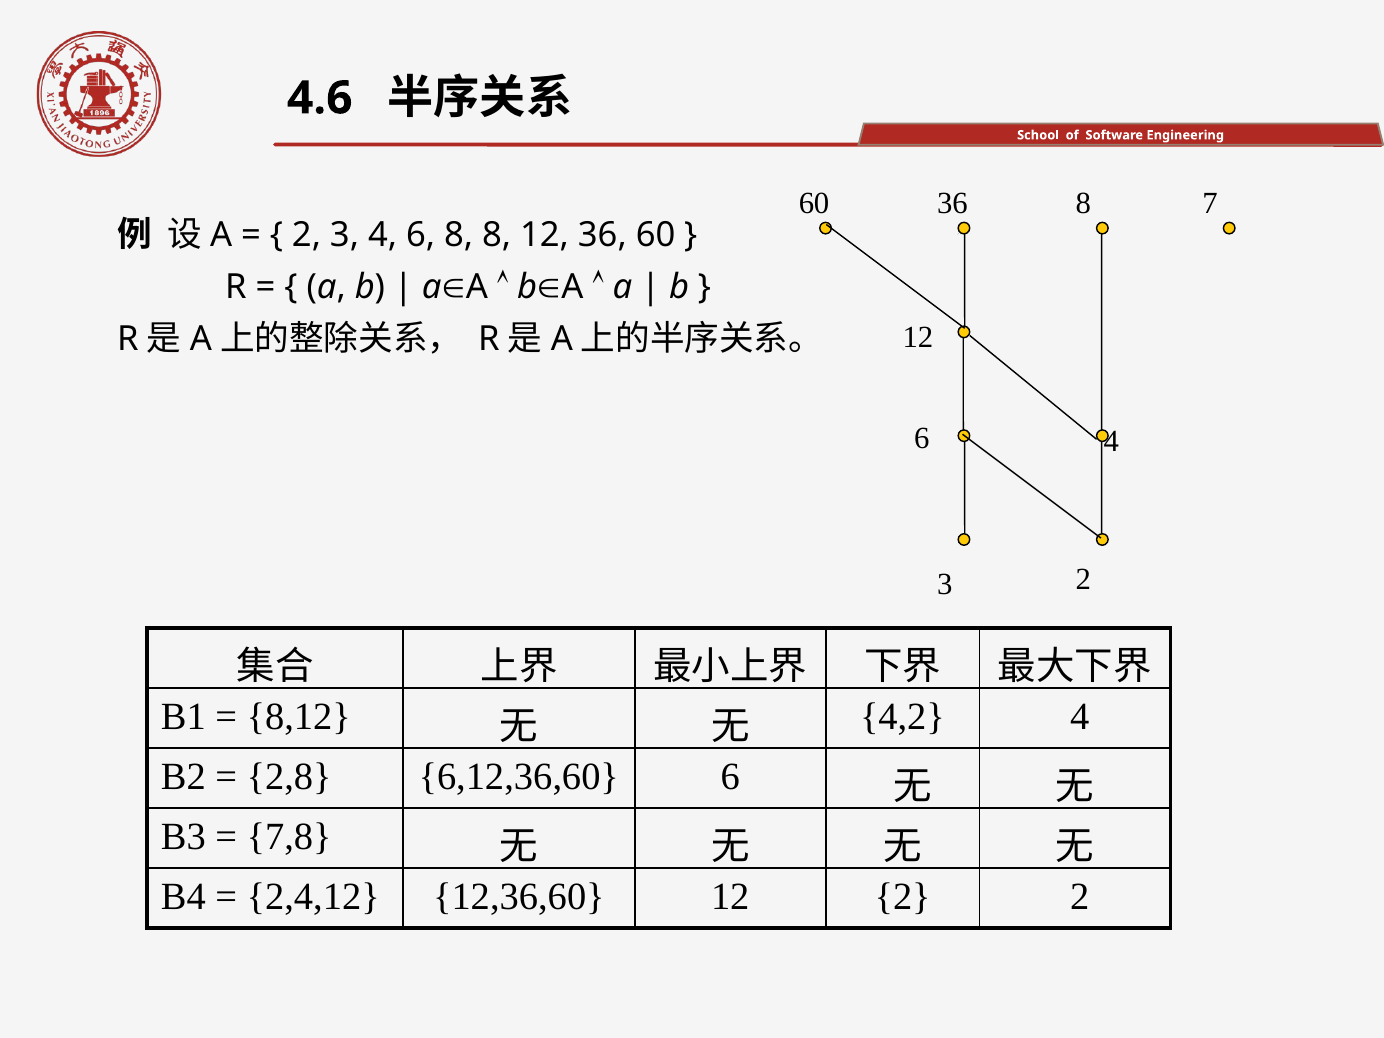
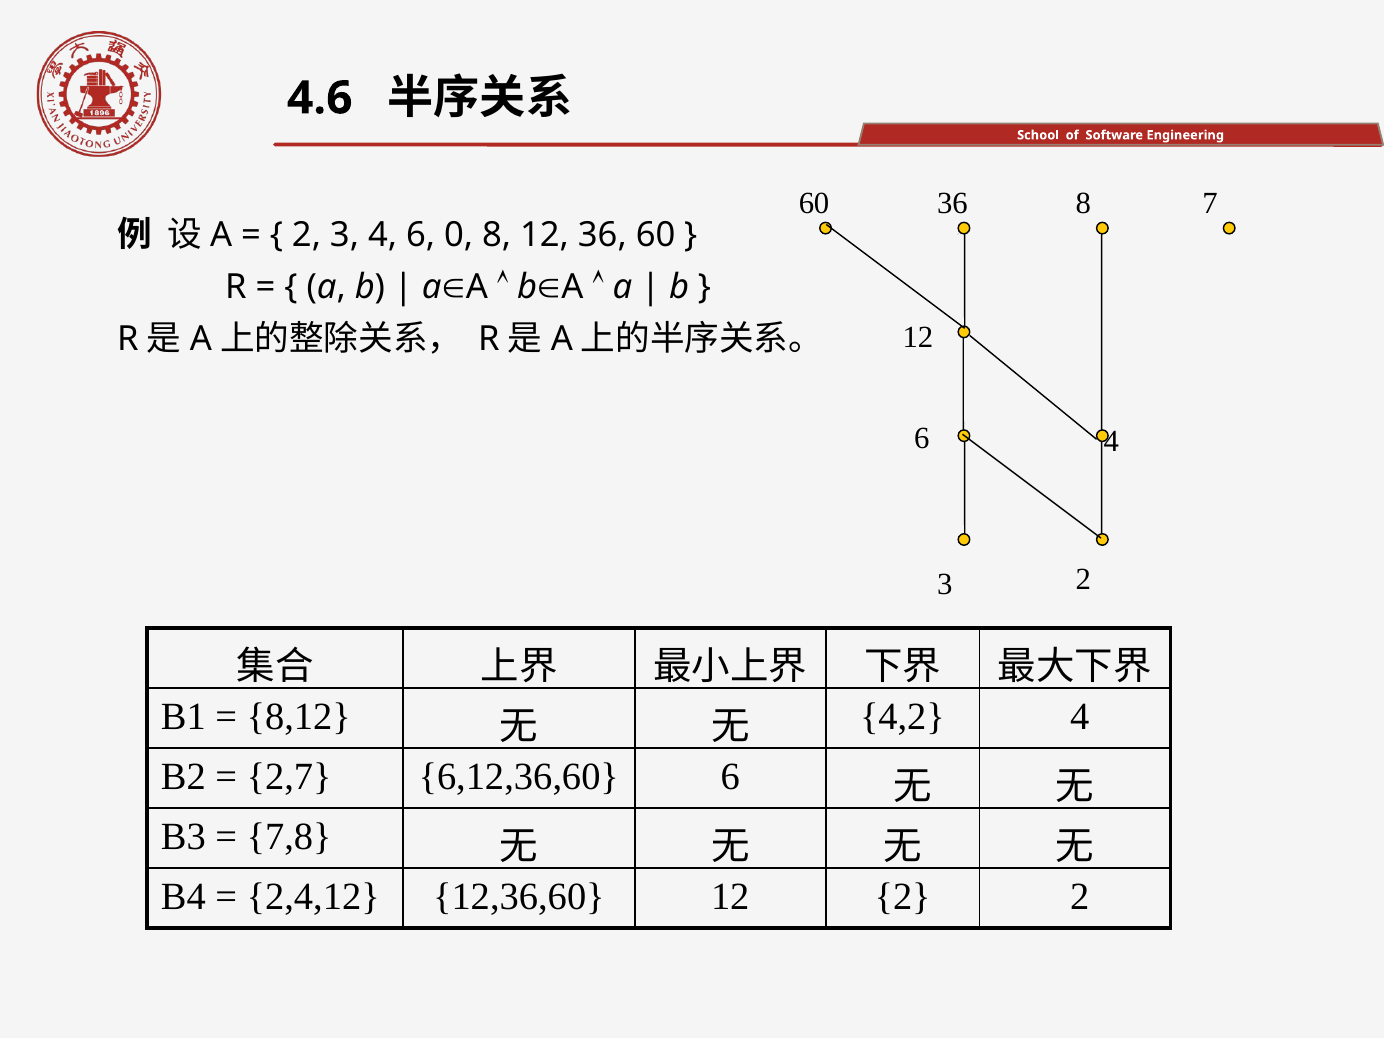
6 8: 8 -> 0 (459, 236)
2,8: 2,8 -> 2,7 (289, 777)
